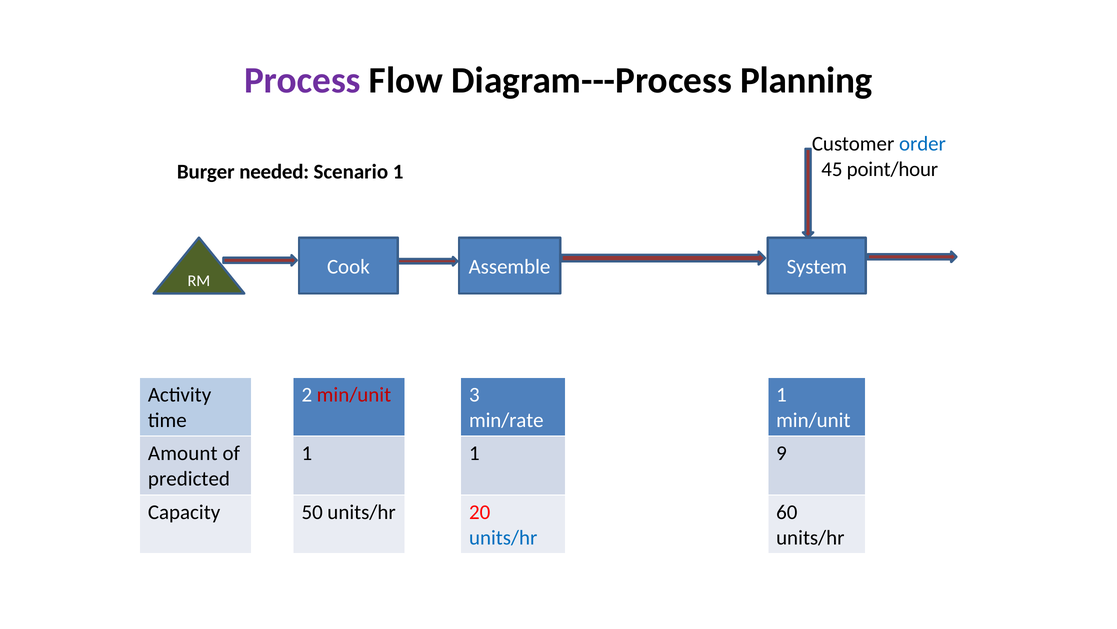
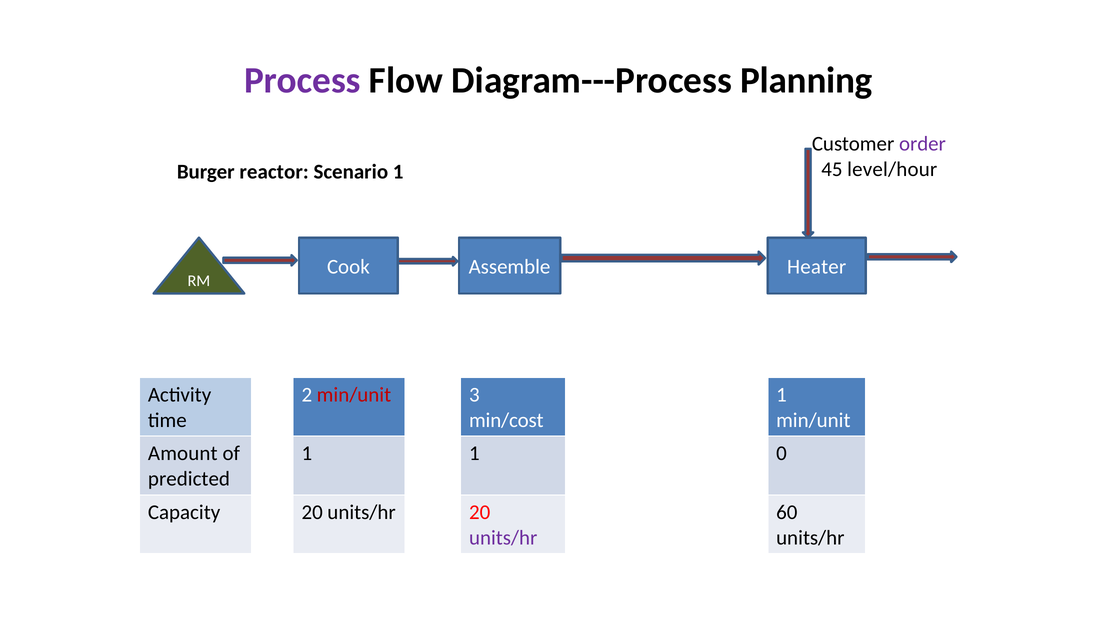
order colour: blue -> purple (922, 144)
point/hour: point/hour -> level/hour (892, 169)
needed: needed -> reactor (274, 172)
System: System -> Heater (817, 267)
min/rate: min/rate -> min/cost (506, 420)
9: 9 -> 0 (782, 453)
Capacity 50: 50 -> 20 (312, 512)
units/hr colour: blue -> purple (503, 537)
